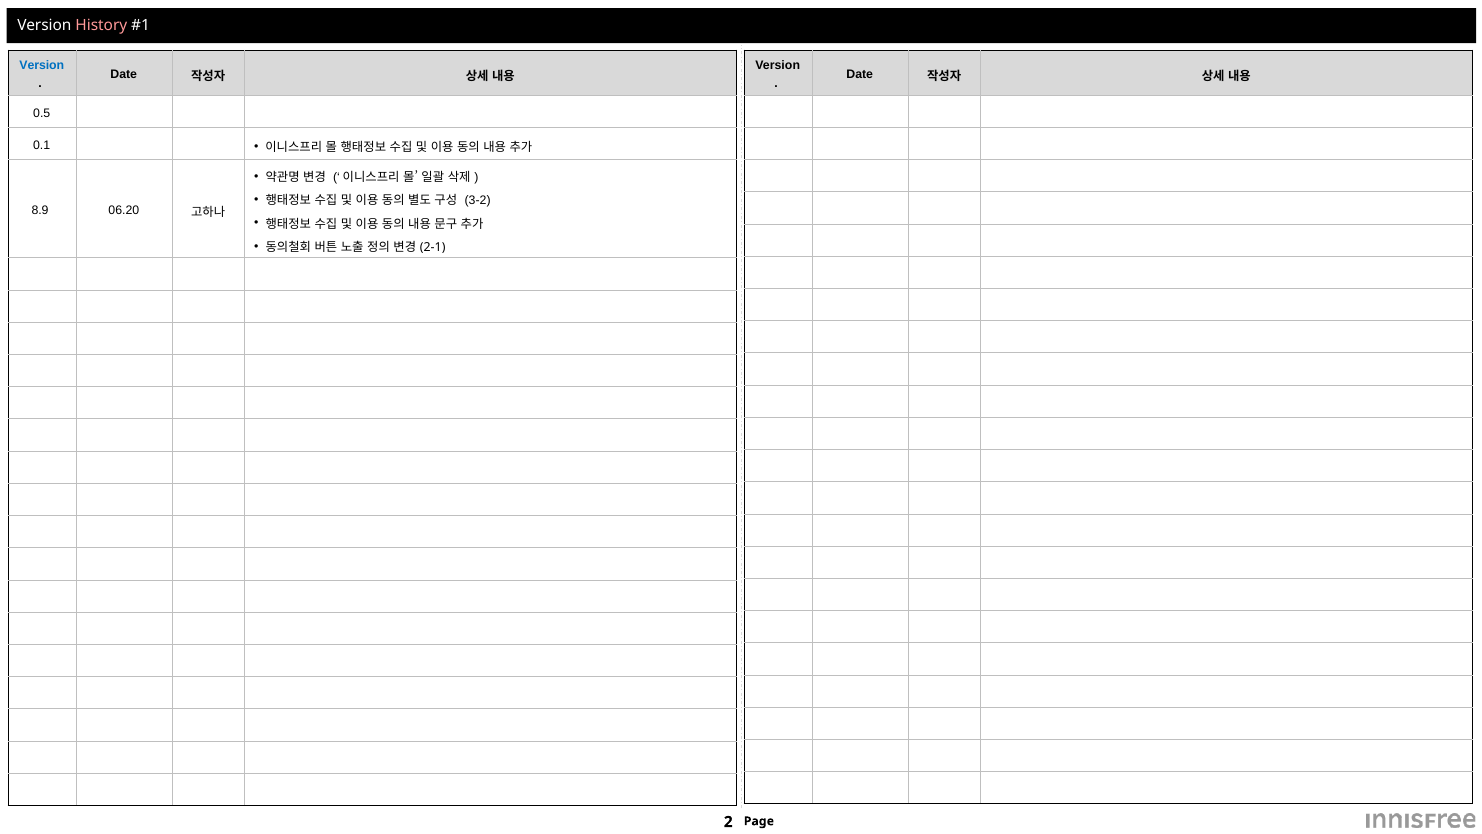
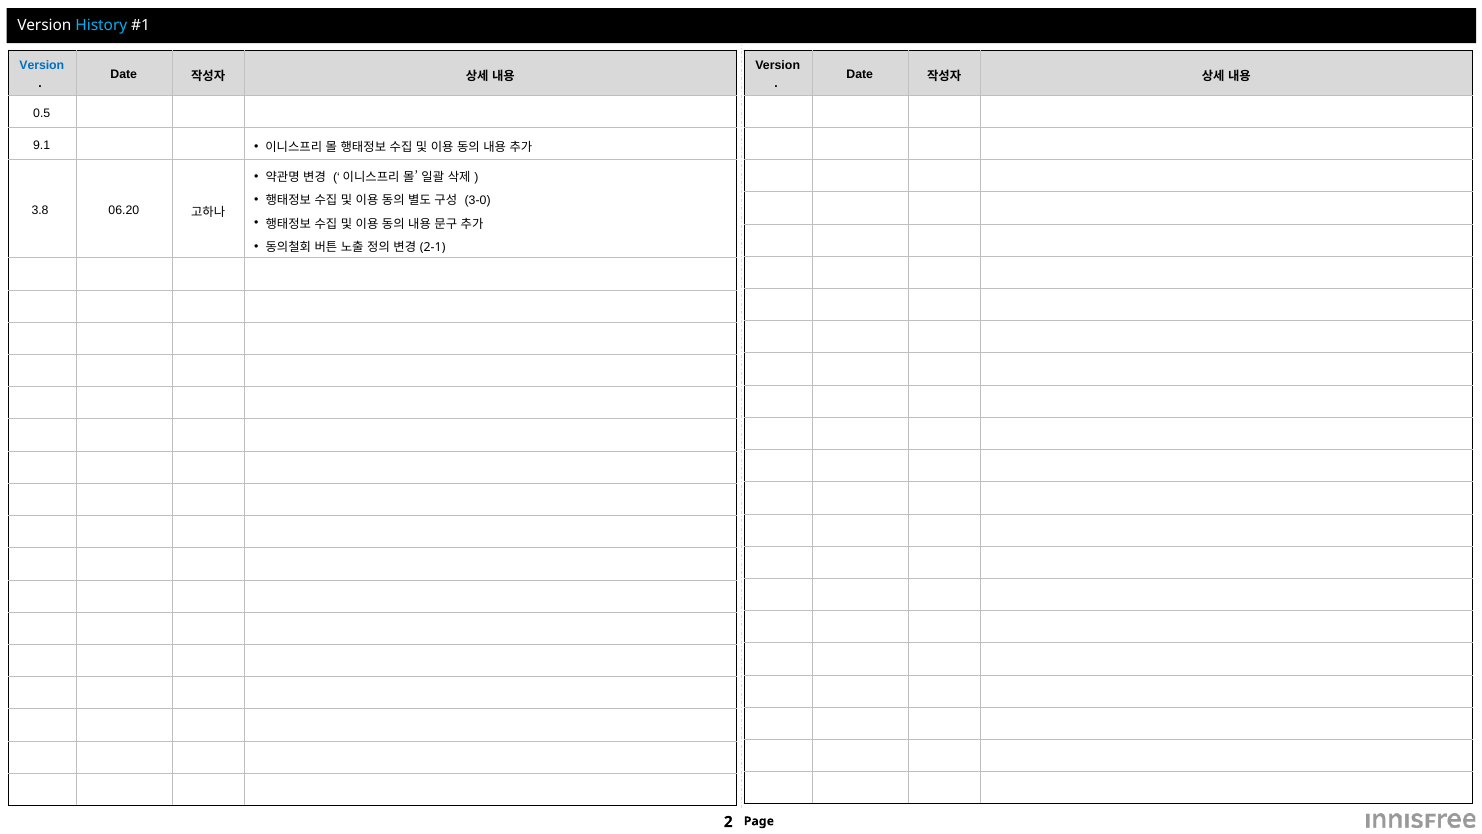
History colour: pink -> light blue (101, 26)
0.1: 0.1 -> 9.1 (42, 145)
3-2: 3-2 -> 3-0 (478, 201)
8.9: 8.9 -> 3.8 (40, 211)
